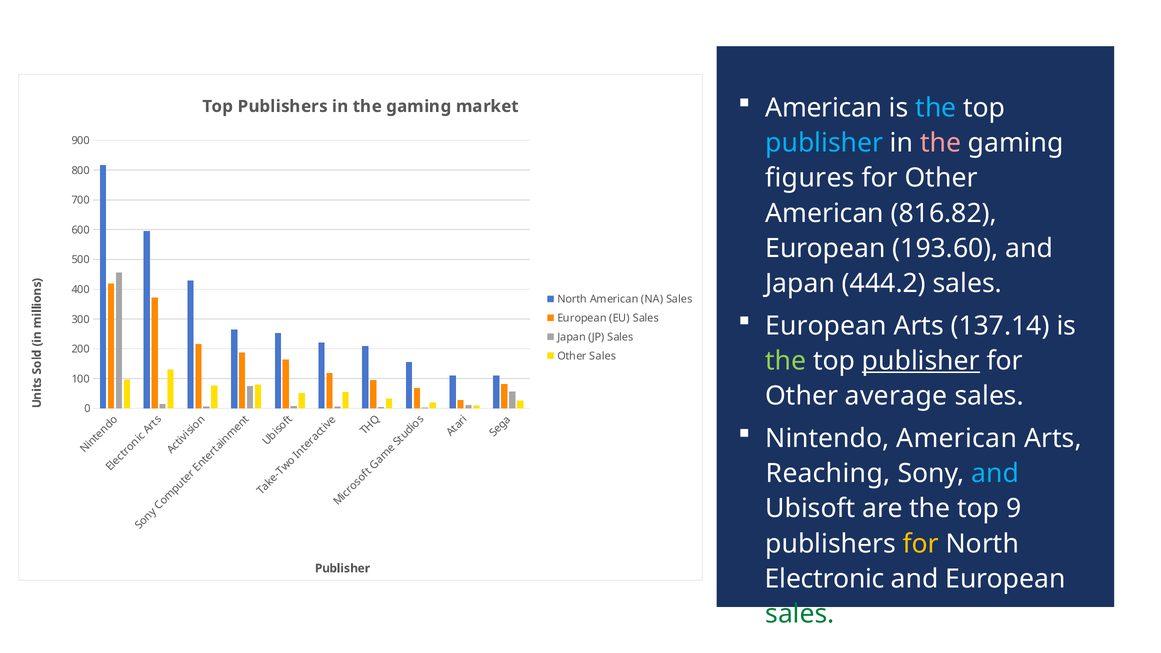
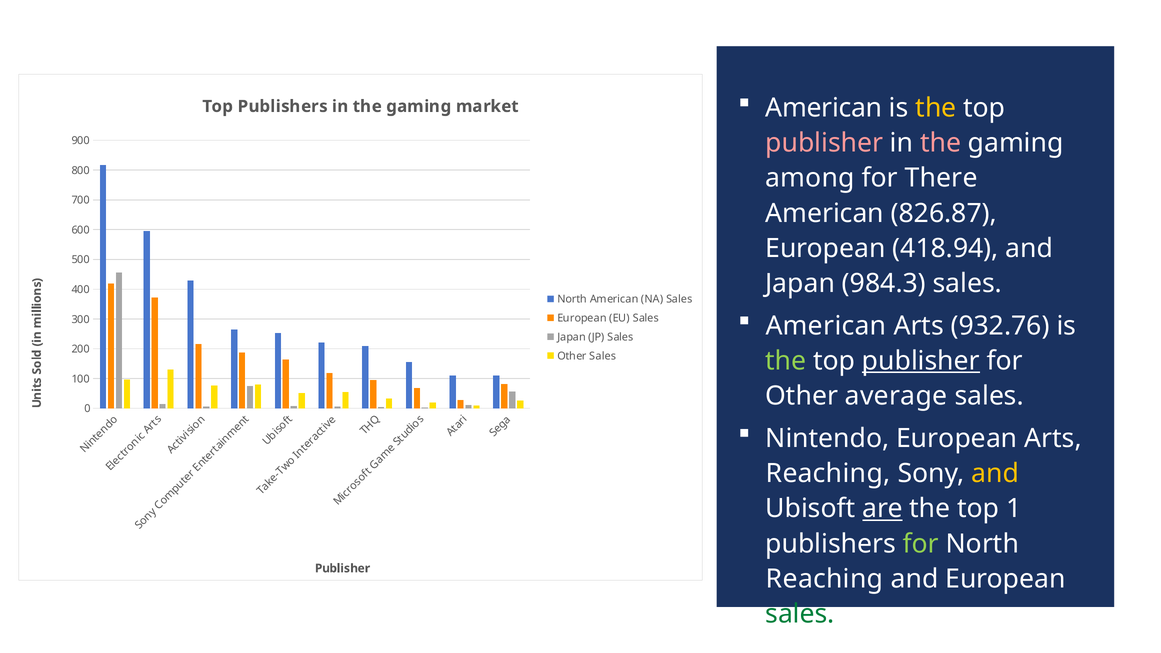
the colour: light blue -> yellow (936, 108)
publisher colour: light blue -> pink (824, 143)
figures: figures -> among (810, 178)
Other: Other -> There (941, 178)
816.82: 816.82 -> 826.87 (944, 213)
193.60: 193.60 -> 418.94 (945, 248)
444.2: 444.2 -> 984.3 (884, 284)
European: European -> American (826, 326)
137.14: 137.14 -> 932.76 (1000, 326)
Nintendo American: American -> European (957, 438)
and colour: light blue -> yellow (995, 474)
are underline: none -> present (883, 509)
9: 9 -> 1 (1014, 509)
for colour: yellow -> light green (921, 544)
Electronic: Electronic -> Reaching (825, 579)
